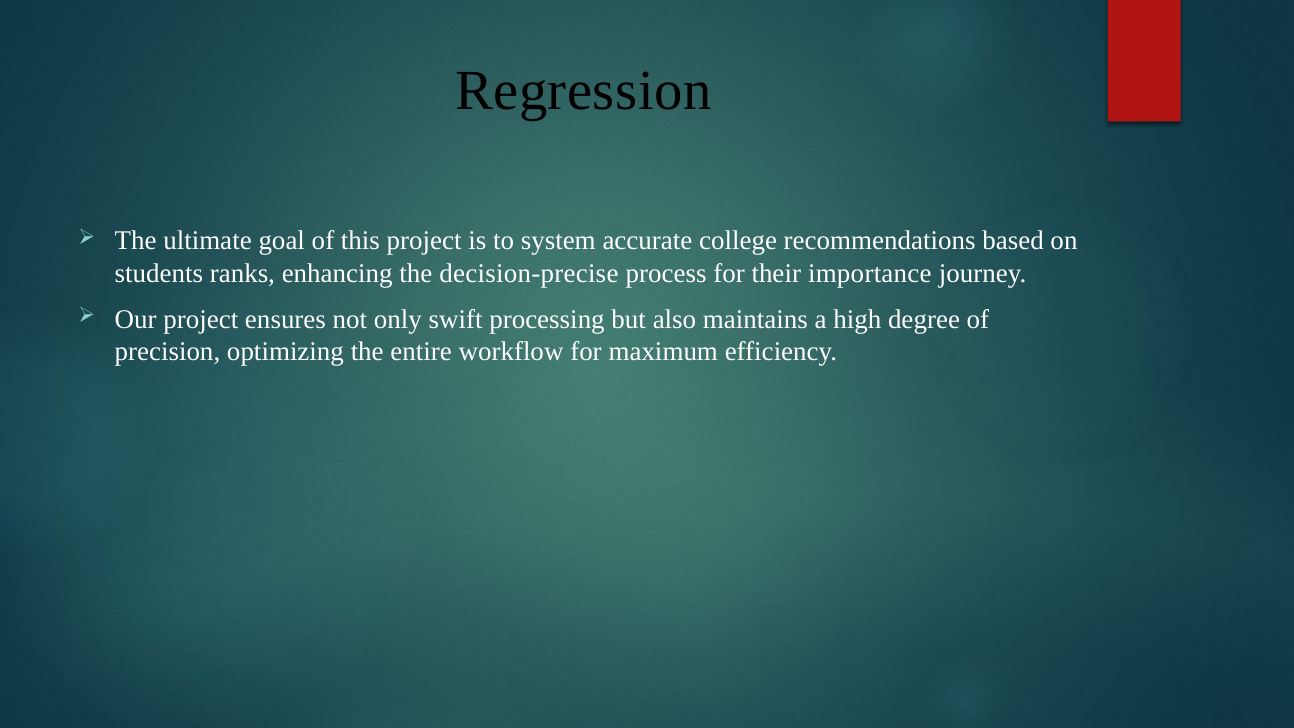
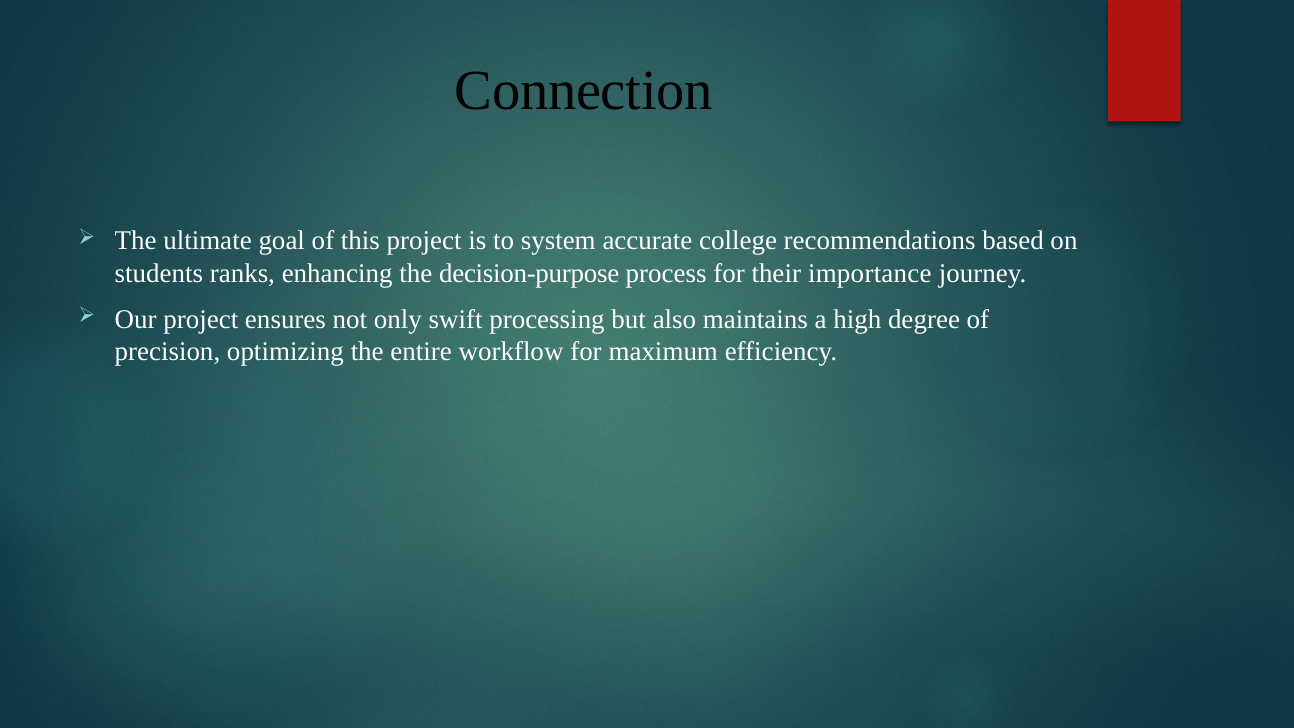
Regression: Regression -> Connection (584, 91)
decision-precise: decision-precise -> decision-purpose (529, 273)
